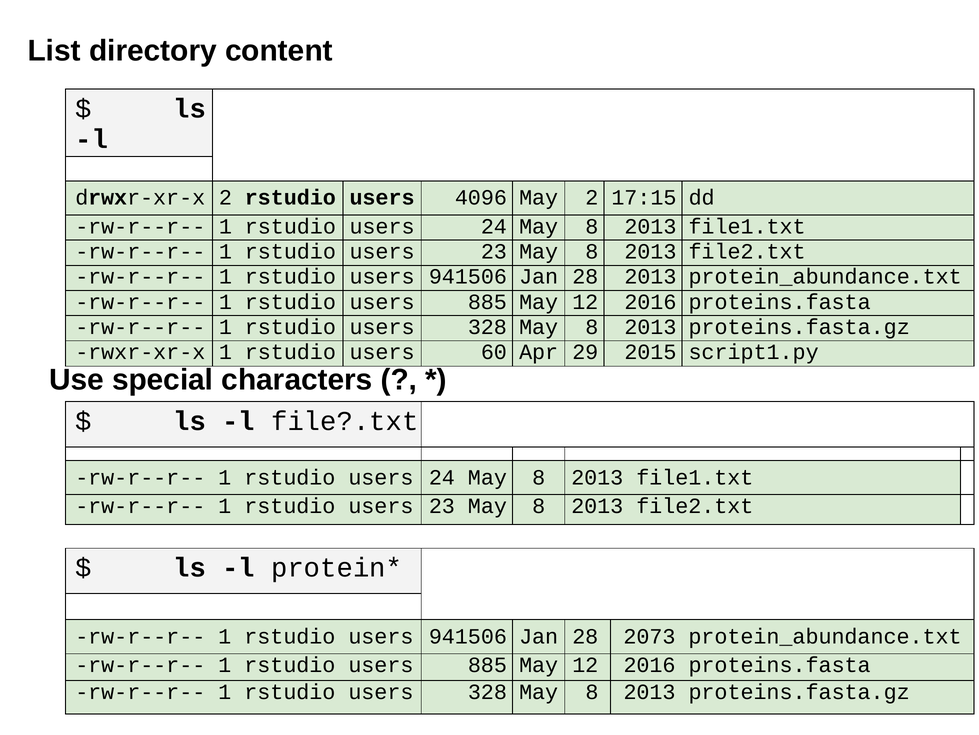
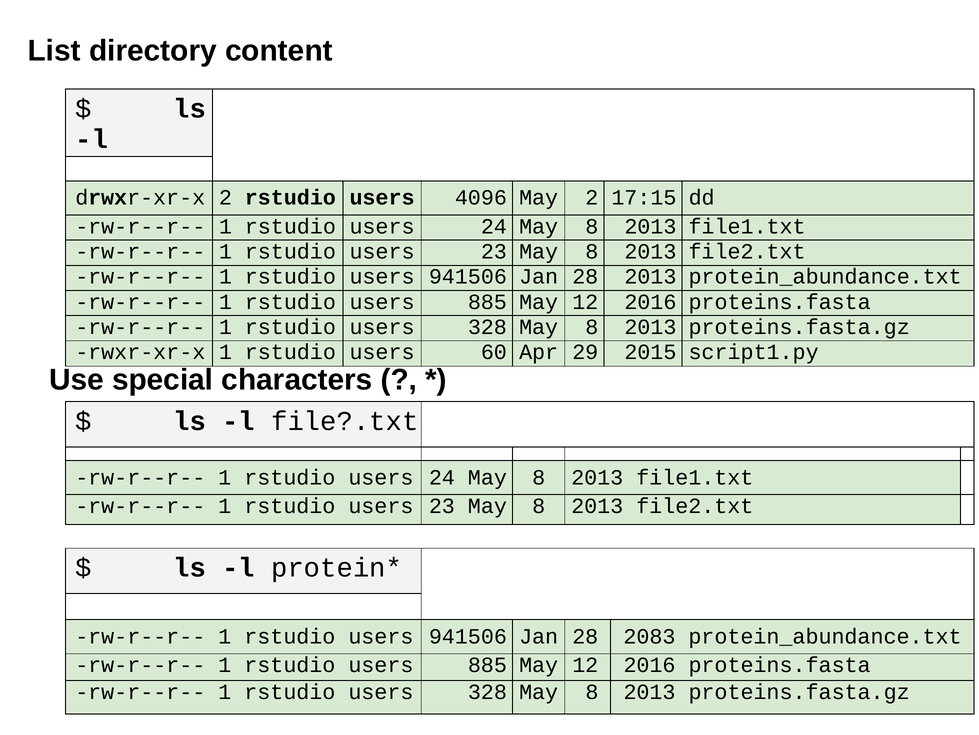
2073: 2073 -> 2083 (649, 636)
